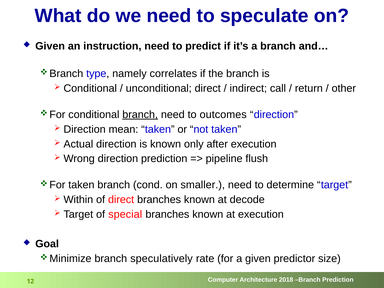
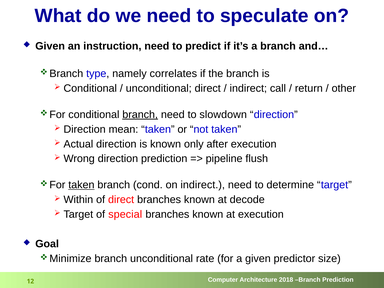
outcomes: outcomes -> slowdown (223, 115)
taken underline: none -> present (81, 185)
on smaller: smaller -> indirect (203, 185)
branch speculatively: speculatively -> unconditional (162, 259)
